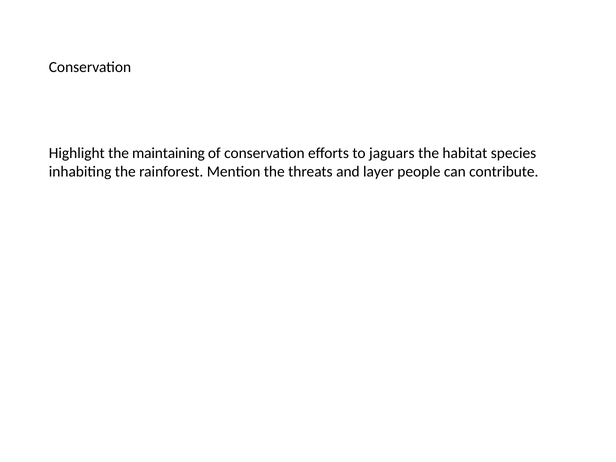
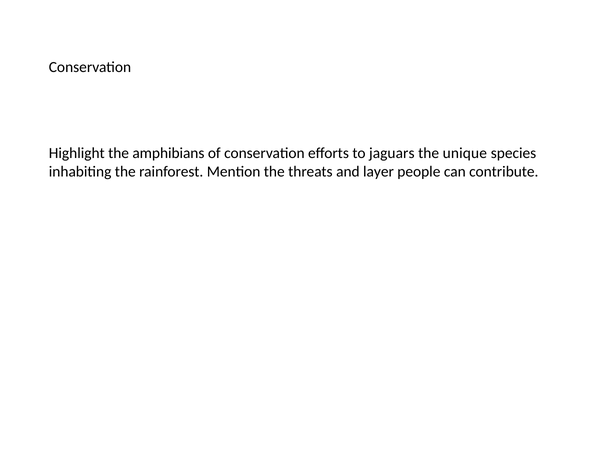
maintaining: maintaining -> amphibians (168, 153)
habitat: habitat -> unique (465, 153)
